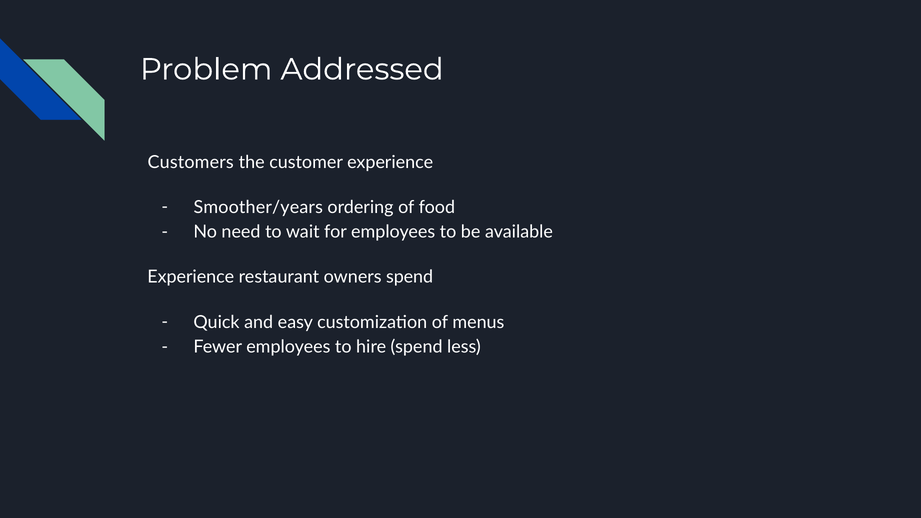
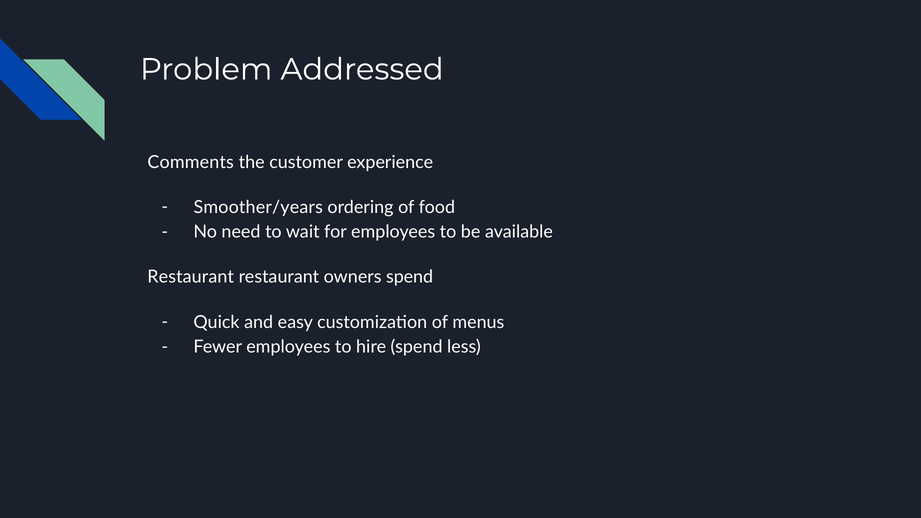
Customers: Customers -> Comments (191, 162)
Experience: Experience -> Restaurant (191, 277)
